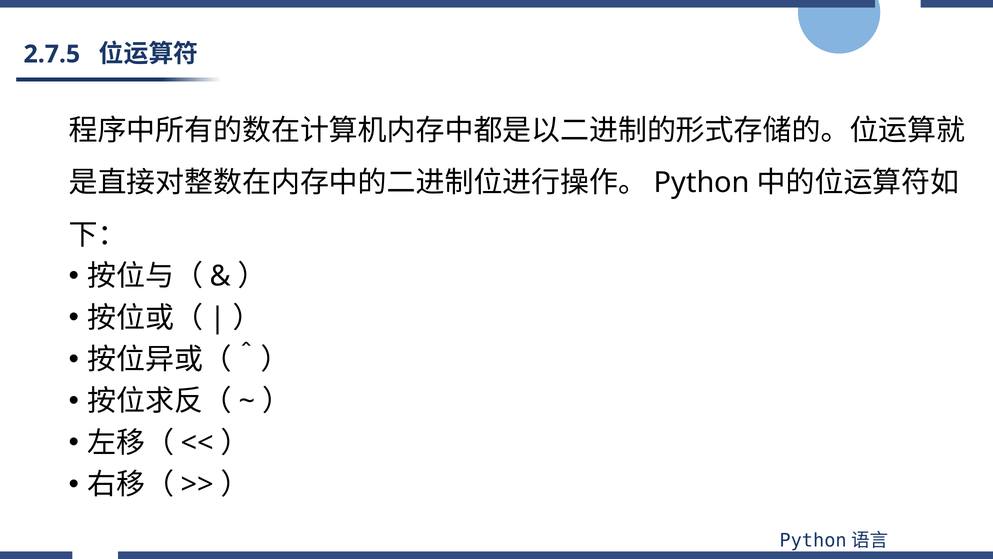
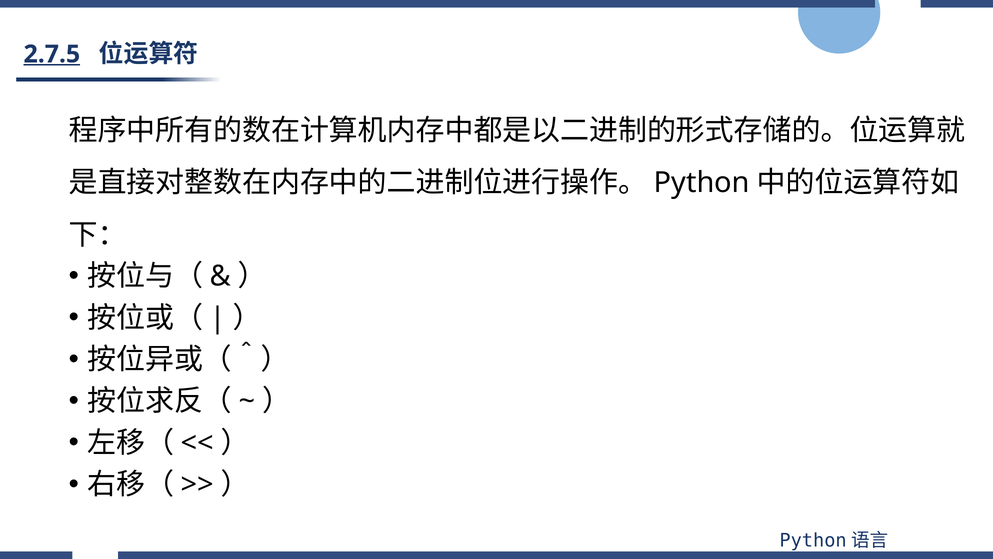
2.7.5 underline: none -> present (52, 54)
